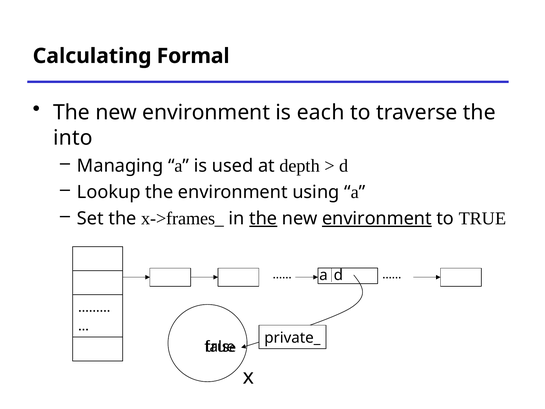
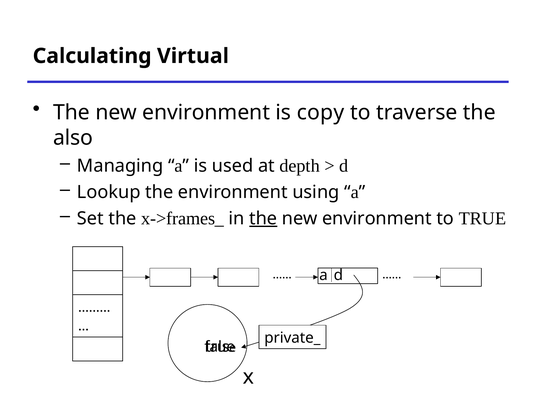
Formal: Formal -> Virtual (193, 56)
each: each -> copy (321, 112)
into: into -> also (73, 138)
environment underline: present -> none (377, 218)
